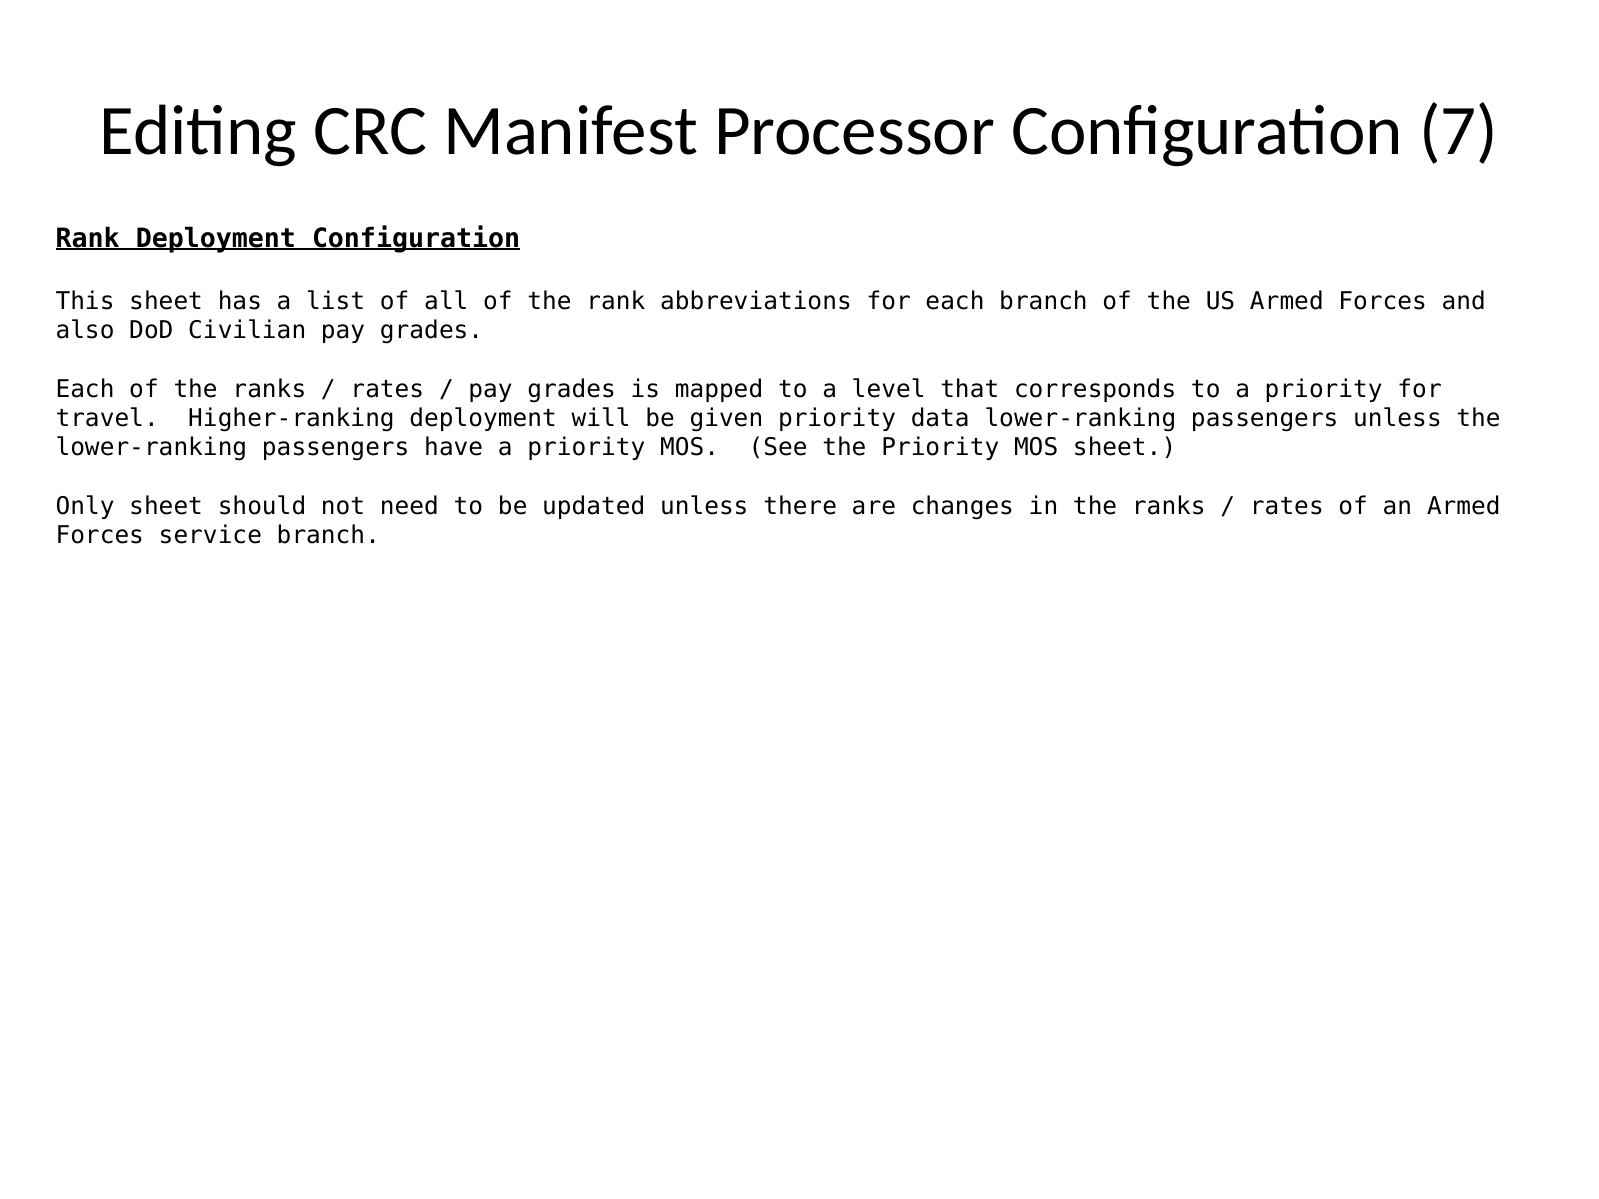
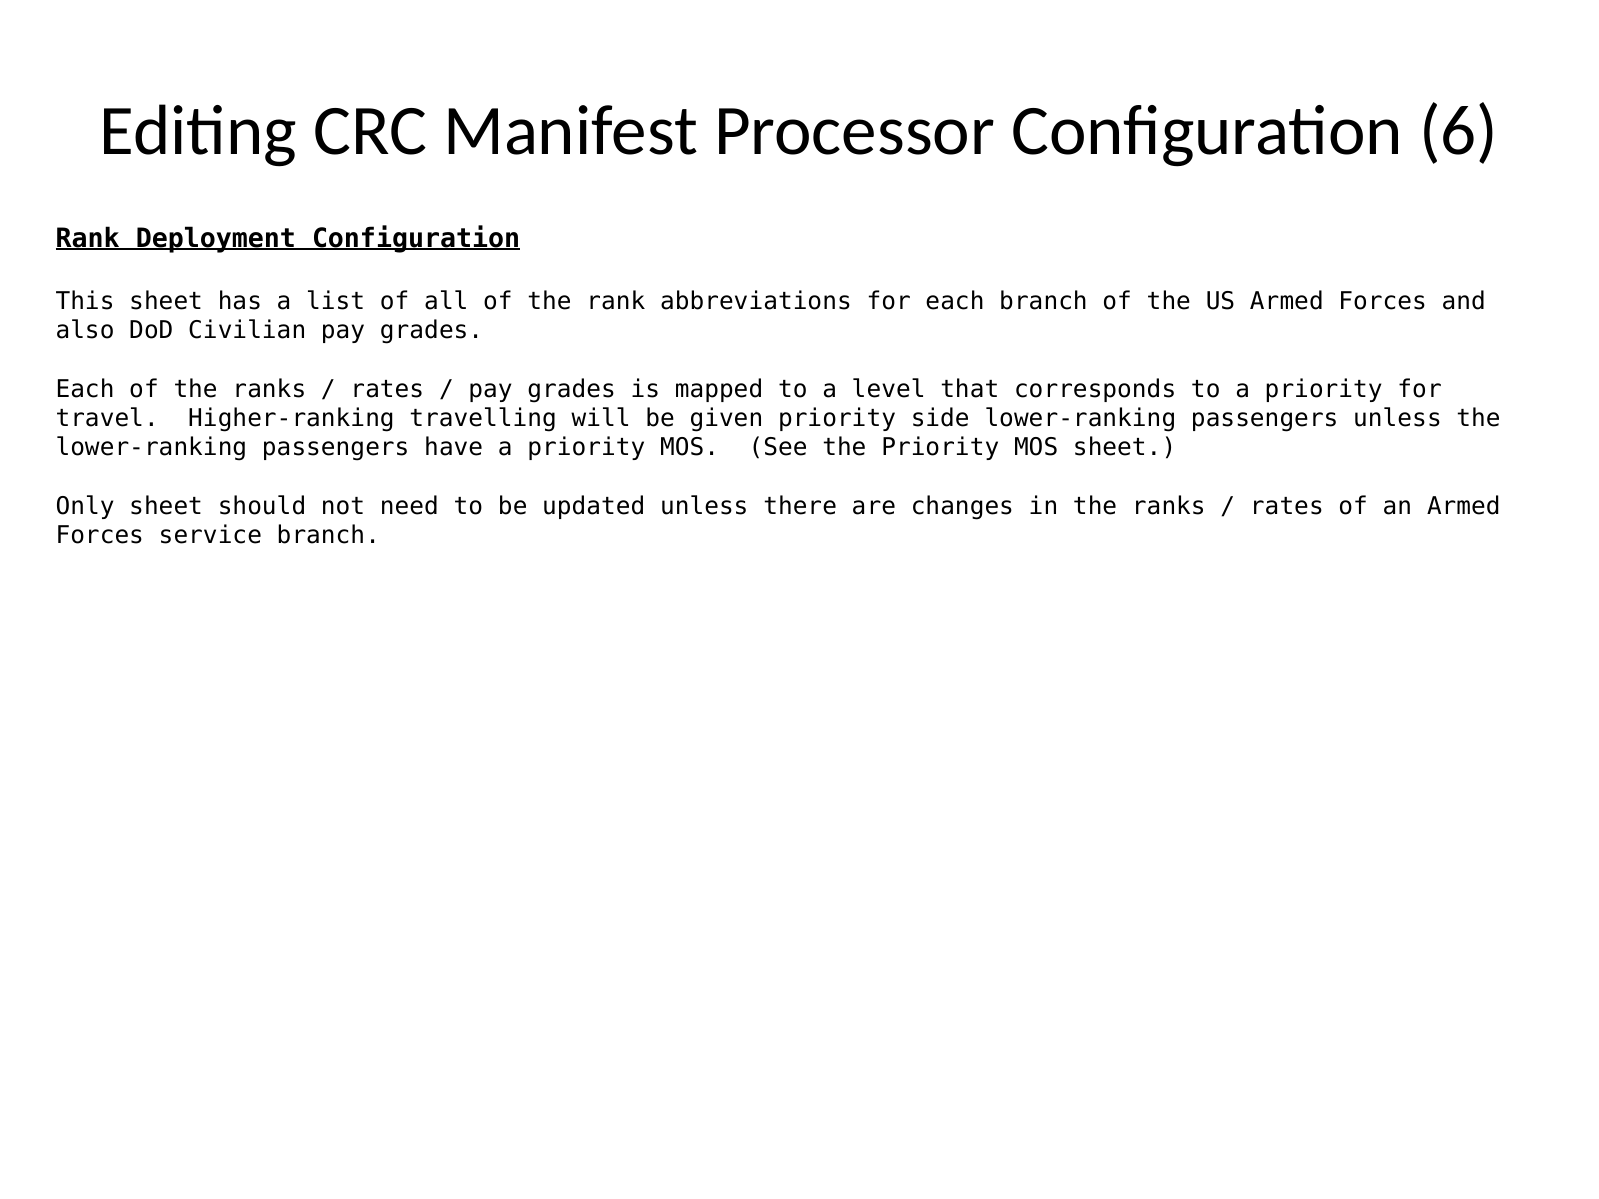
7: 7 -> 6 (1459, 132)
Higher-ranking deployment: deployment -> travelling (483, 419)
data: data -> side (940, 419)
